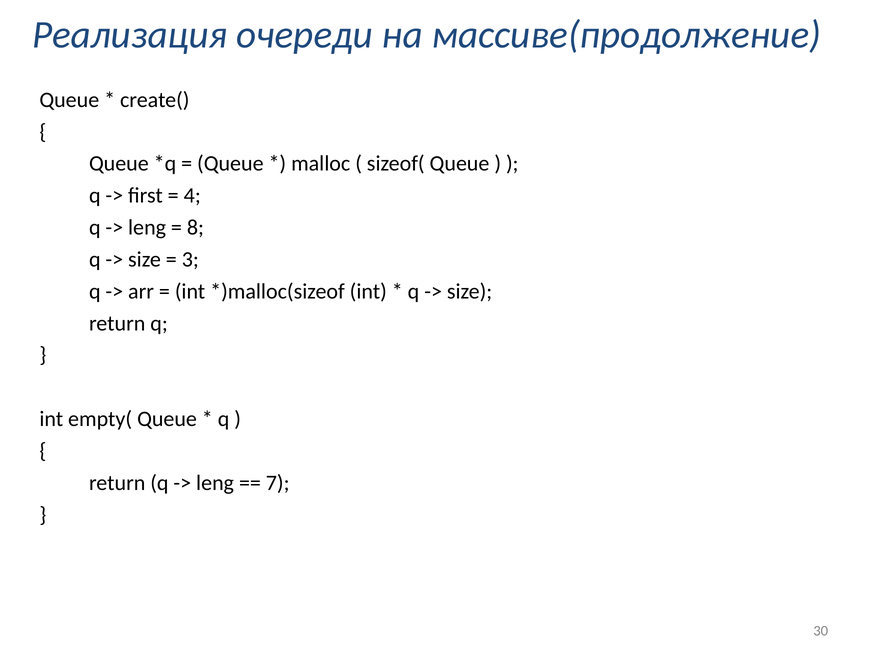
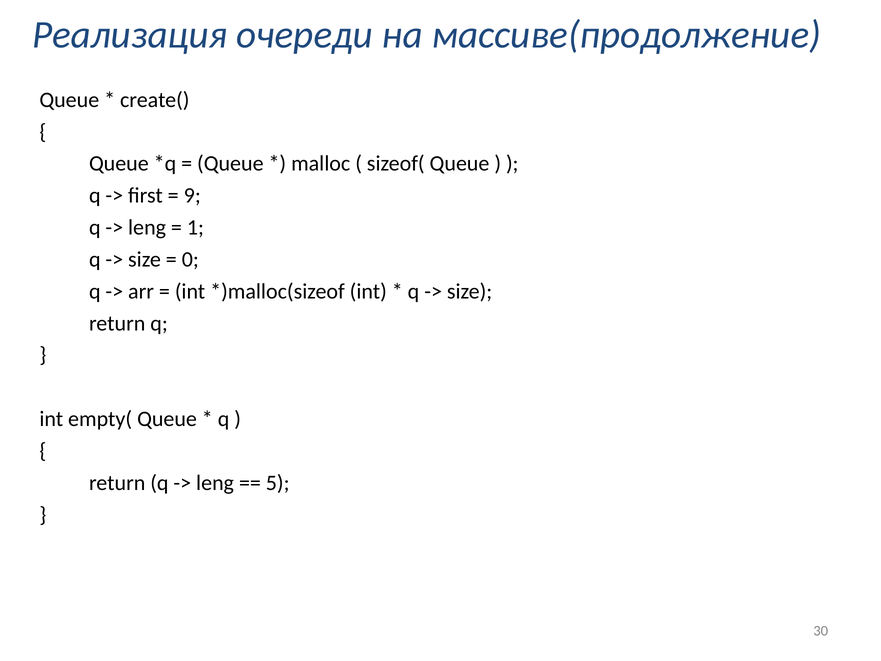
4: 4 -> 9 (192, 196)
8: 8 -> 1 (195, 227)
3: 3 -> 0 (190, 259)
7: 7 -> 5 (278, 483)
